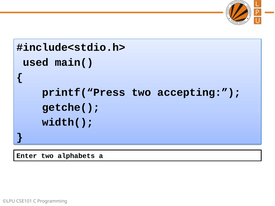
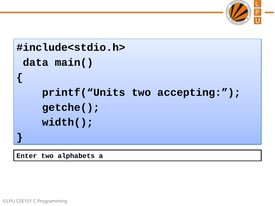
used: used -> data (36, 62)
printf(“Press: printf(“Press -> printf(“Units (84, 92)
